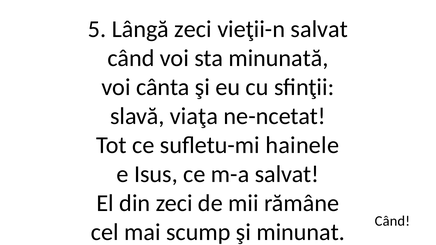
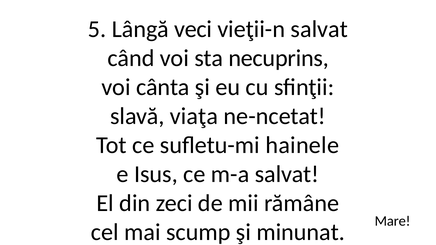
Lângă zeci: zeci -> veci (193, 29)
minunată: minunată -> necuprins (279, 58)
Când: Când -> Mare (392, 221)
